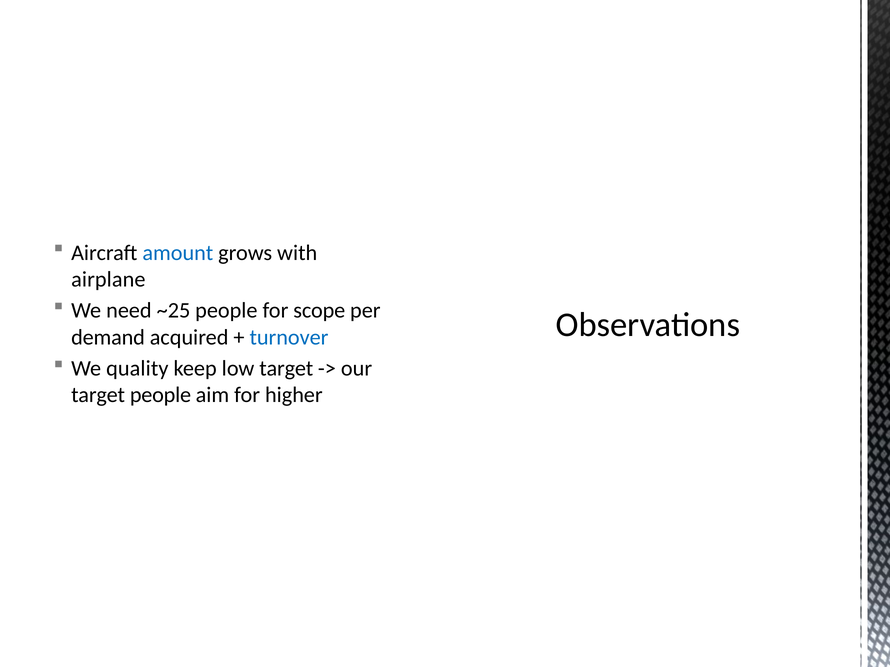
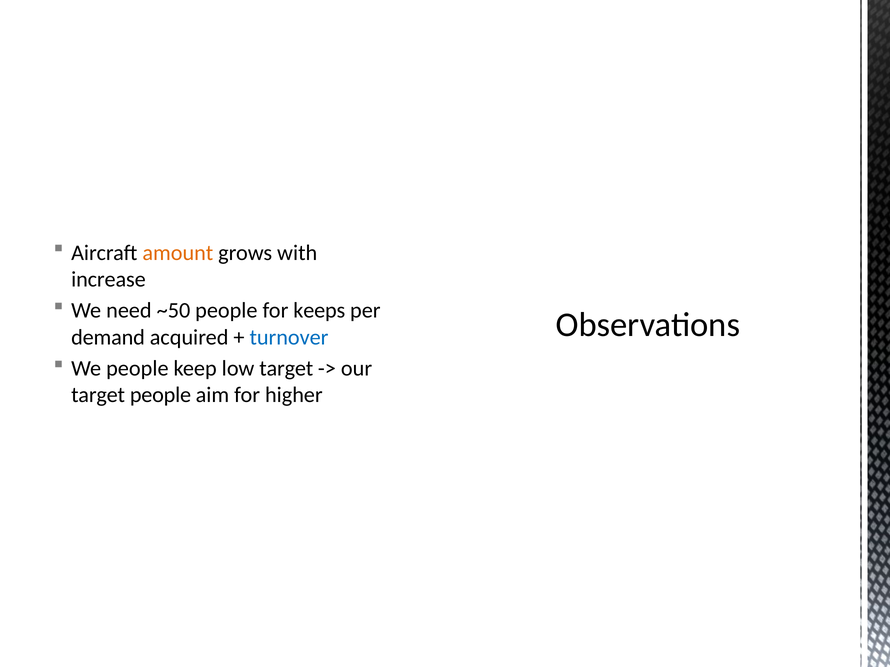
amount colour: blue -> orange (178, 253)
airplane: airplane -> increase (108, 280)
~25: ~25 -> ~50 (173, 311)
scope: scope -> keeps (319, 311)
We quality: quality -> people (137, 369)
